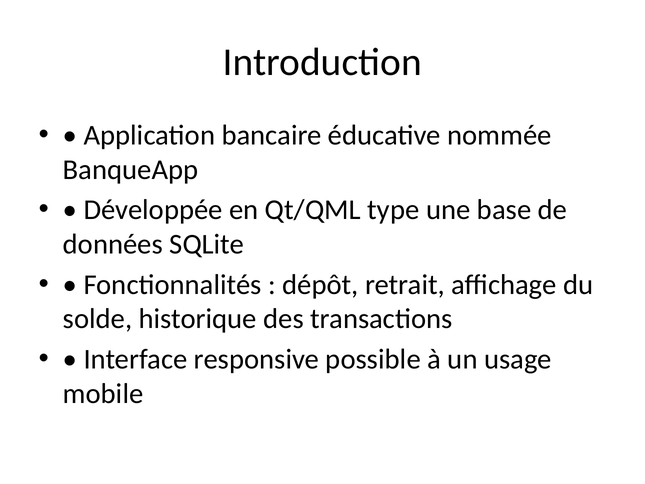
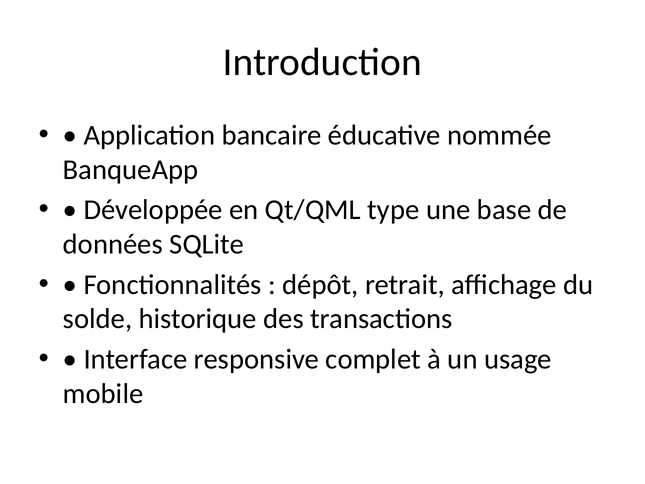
possible: possible -> complet (373, 359)
